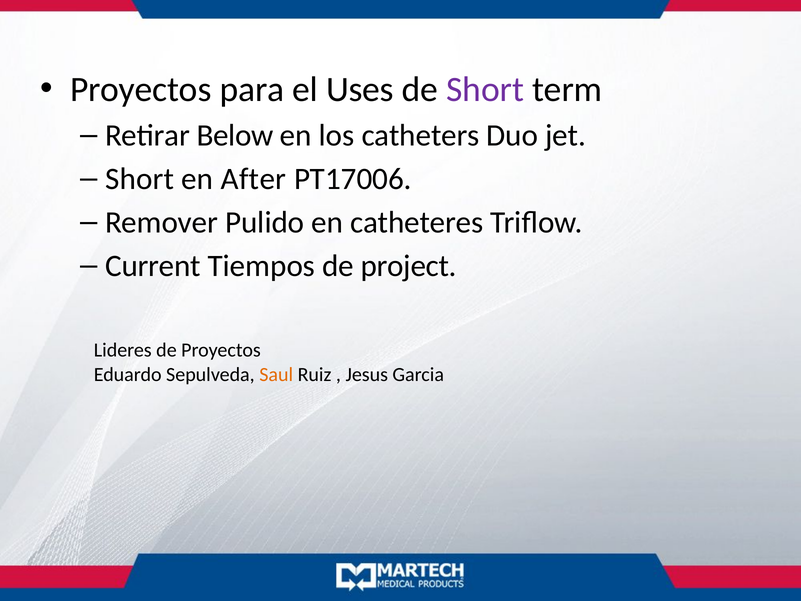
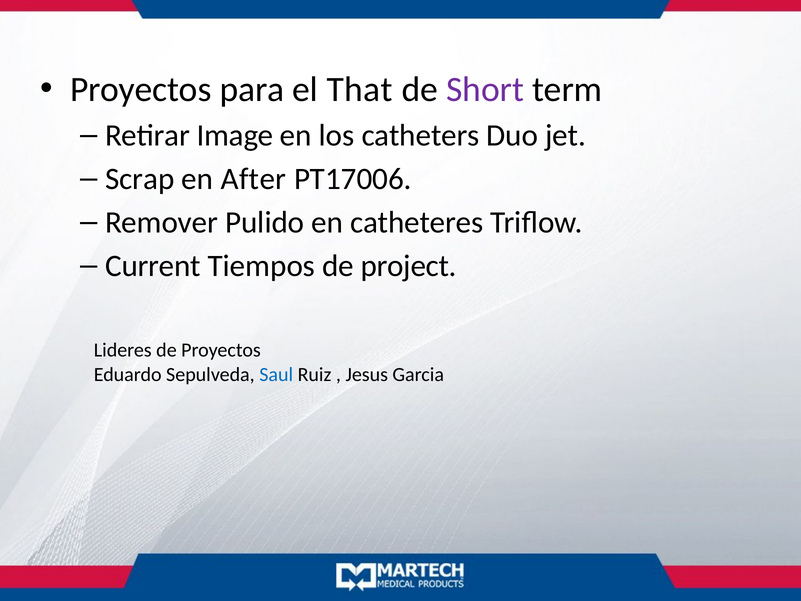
Uses: Uses -> That (360, 89)
Below: Below -> Image (235, 135)
Short: Short -> Scrap (140, 179)
Saul colour: orange -> blue (276, 374)
